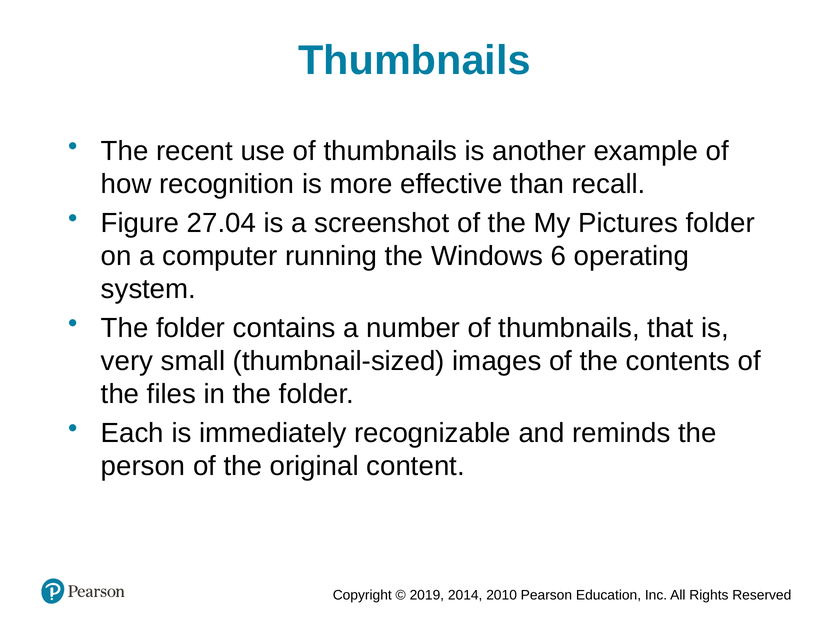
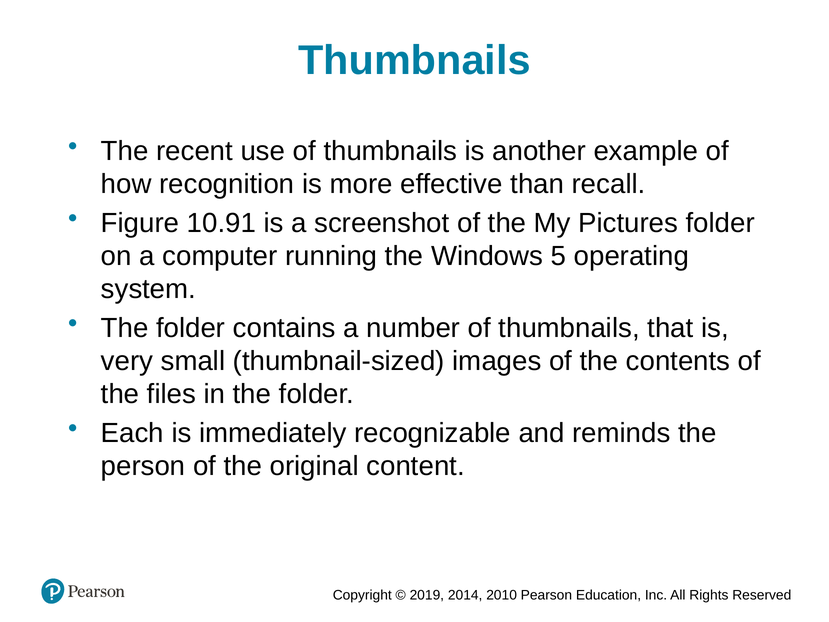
27.04: 27.04 -> 10.91 (221, 223)
6: 6 -> 5 (558, 256)
